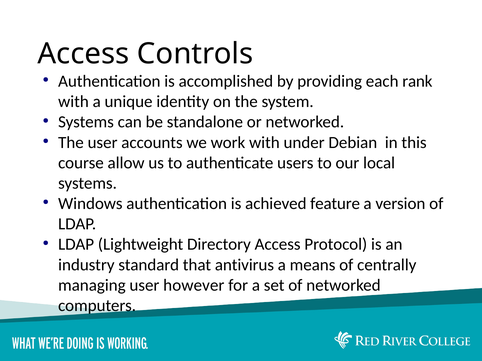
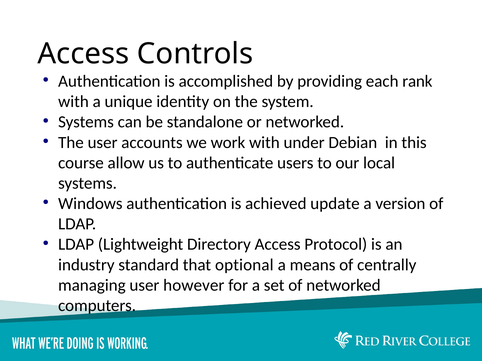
feature: feature -> update (335, 204)
antivirus: antivirus -> optional (244, 265)
